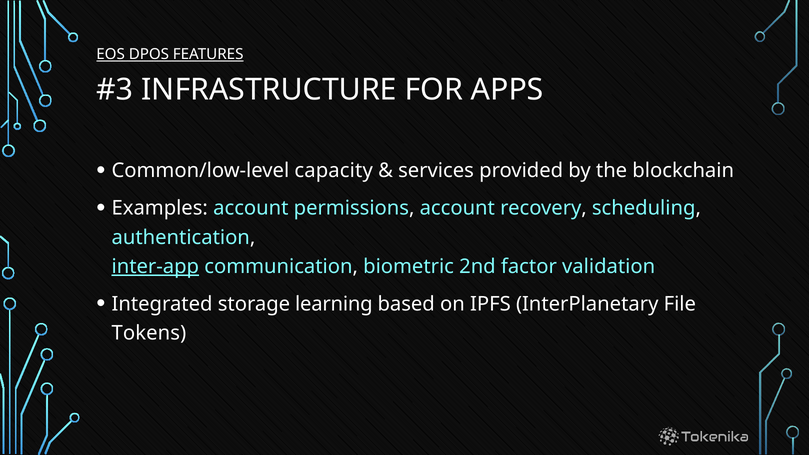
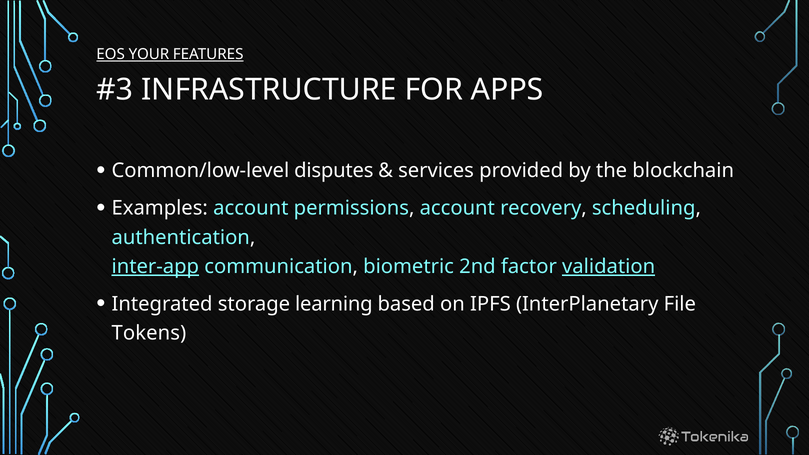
DPOS: DPOS -> YOUR (149, 54)
capacity: capacity -> disputes (334, 171)
validation underline: none -> present (609, 267)
